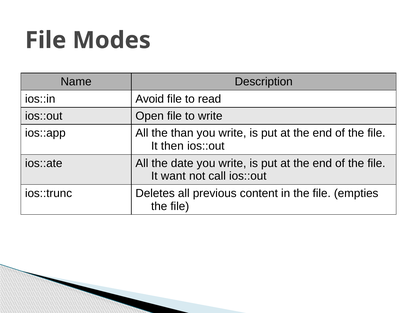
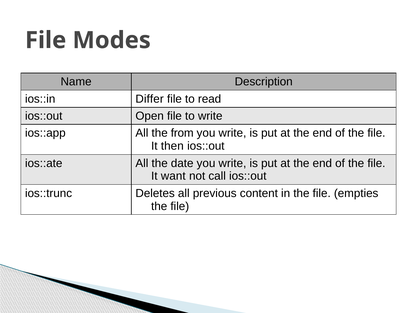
Avoid: Avoid -> Differ (150, 99)
than: than -> from (182, 133)
